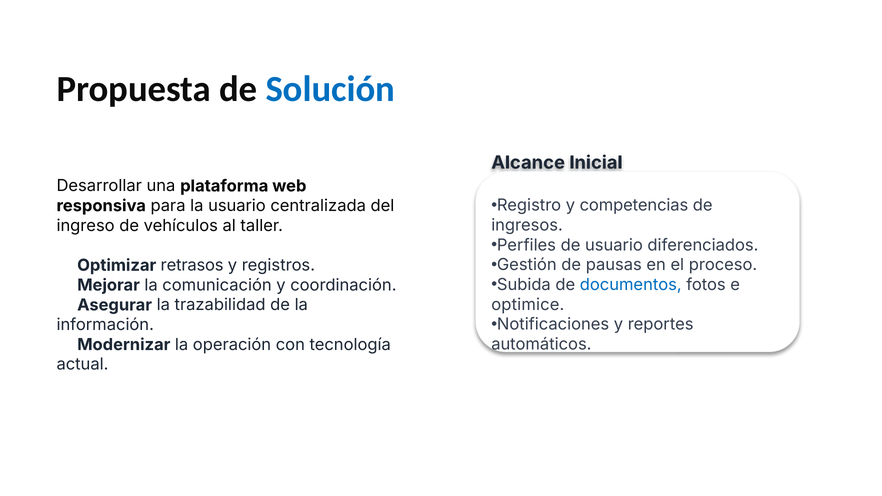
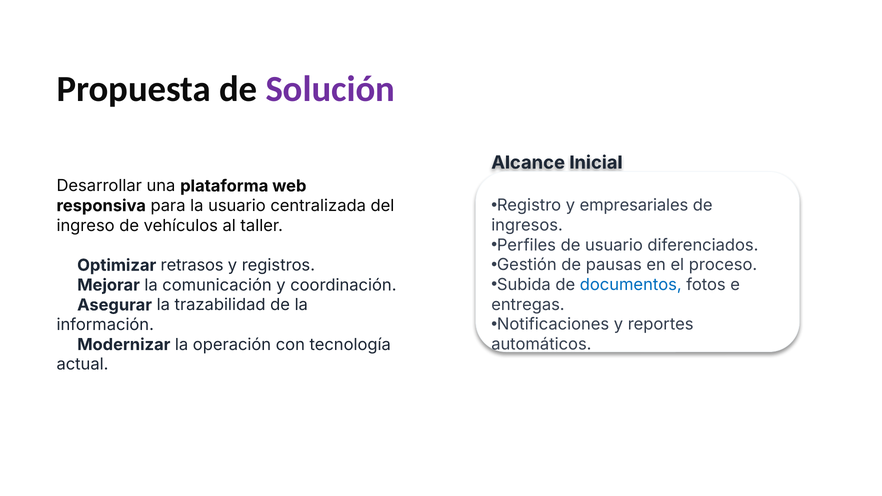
Solución colour: blue -> purple (330, 89)
competencias: competencias -> empresariales (634, 206)
optimice: optimice -> entregas (528, 305)
